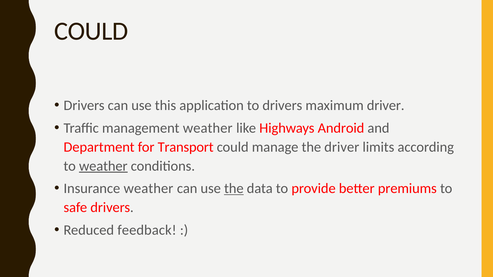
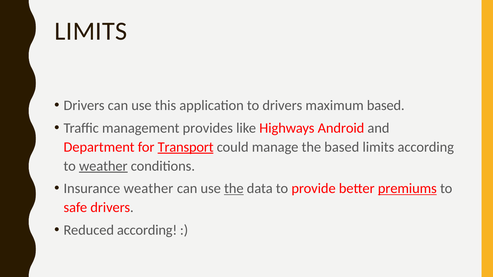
COULD: COULD -> LIMITS (91, 31)
maximum driver: driver -> based (386, 106)
management weather: weather -> provides (208, 128)
Transport underline: none -> present (186, 147)
the driver: driver -> based (342, 147)
premiums underline: none -> present (407, 189)
Reduced feedback: feedback -> according (147, 230)
